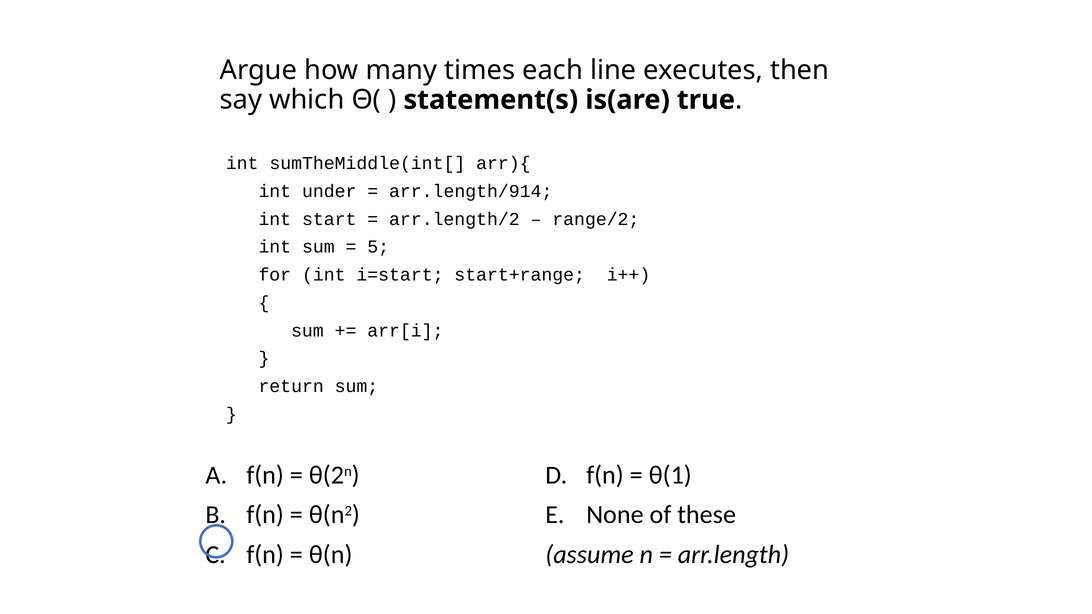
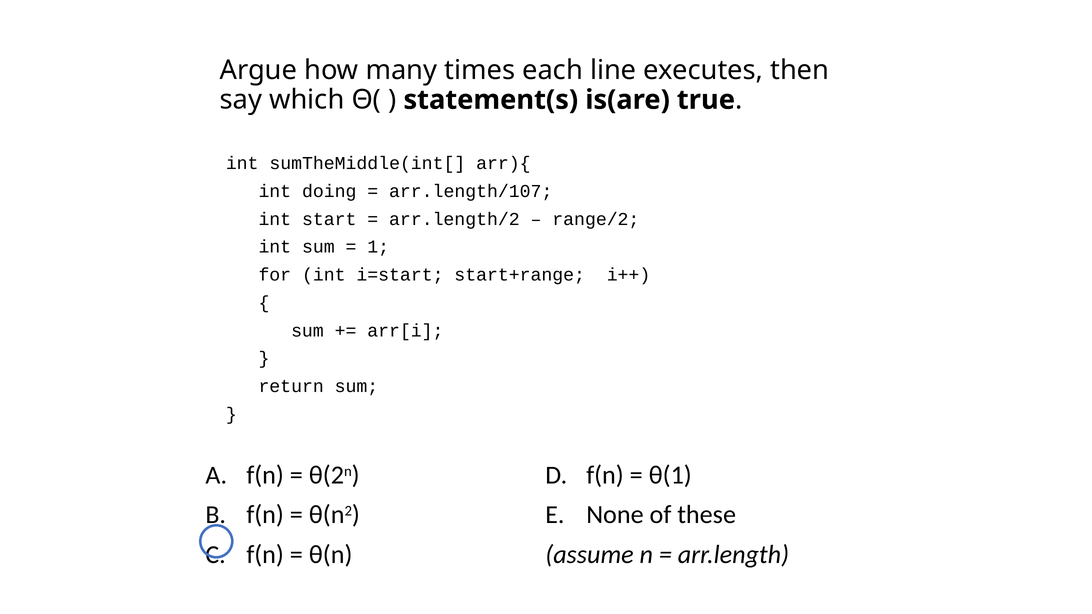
under: under -> doing (329, 191)
arr.length/914: arr.length/914 -> arr.length/107 (471, 191)
5: 5 -> 1 (378, 247)
